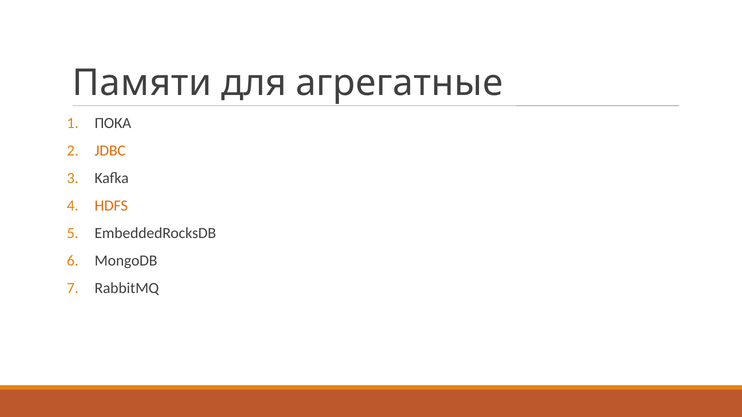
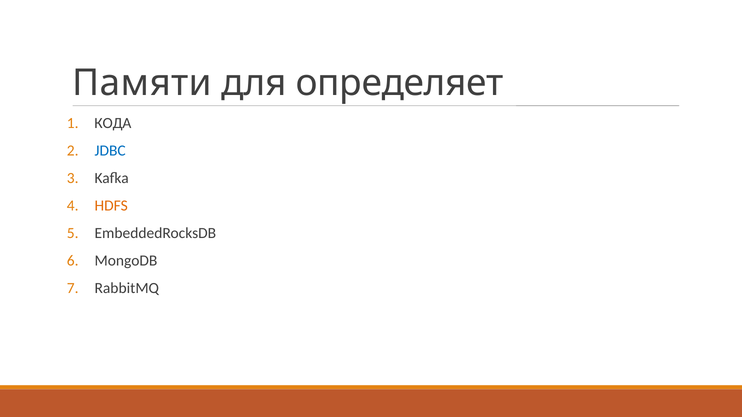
агрегатные: агрегатные -> определяет (400, 83)
ПОКА: ПОКА -> КОДА (113, 123)
JDBC colour: orange -> blue (110, 151)
